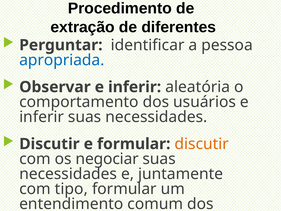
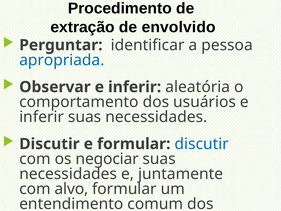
diferentes: diferentes -> envolvido (179, 27)
discutir colour: orange -> blue (202, 144)
tipo: tipo -> alvo (71, 189)
